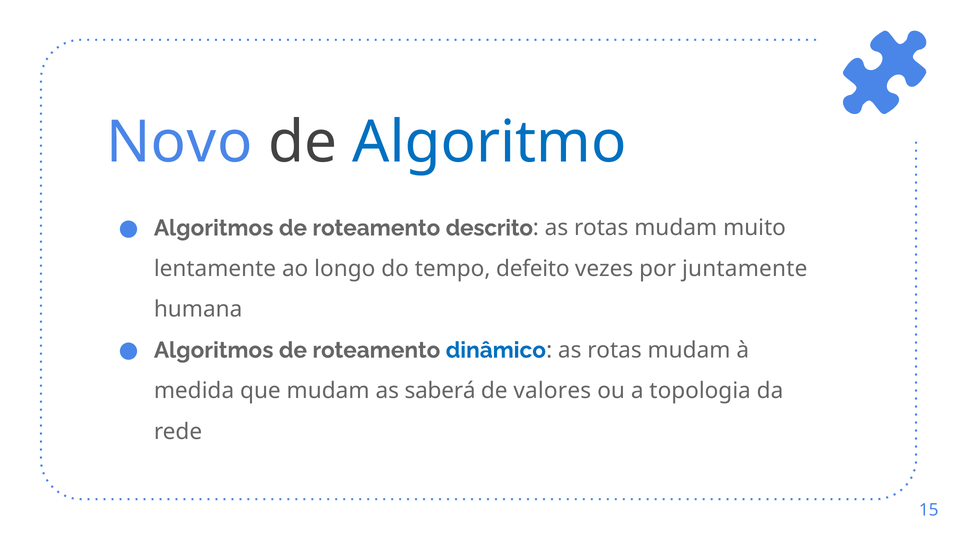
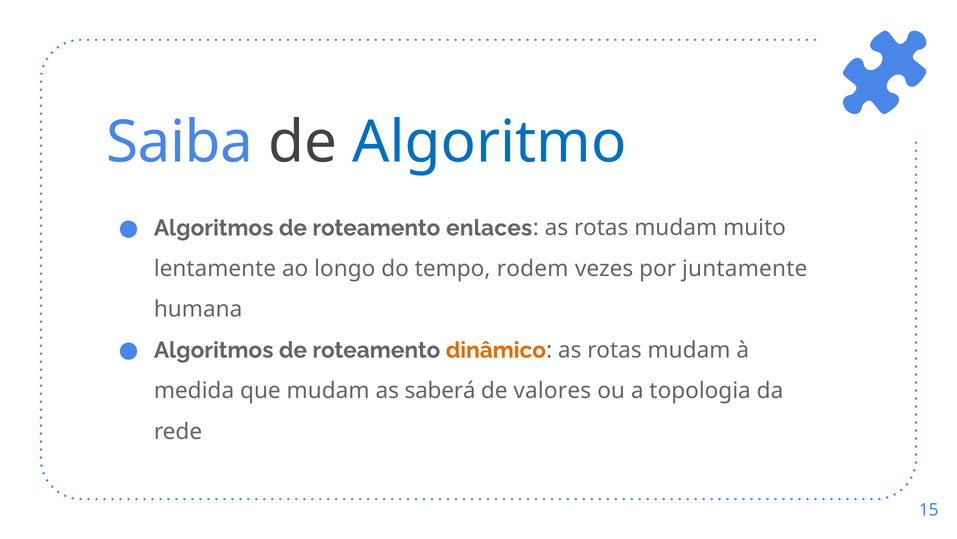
Novo: Novo -> Saiba (180, 142)
descrito: descrito -> enlaces (489, 228)
defeito: defeito -> rodem (533, 268)
dinâmico colour: blue -> orange (496, 350)
